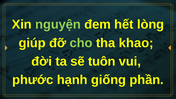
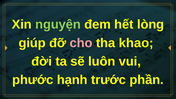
cho colour: light green -> pink (81, 43)
tuôn: tuôn -> luôn (102, 61)
giống: giống -> trước (109, 80)
